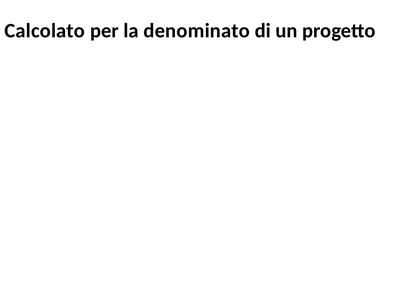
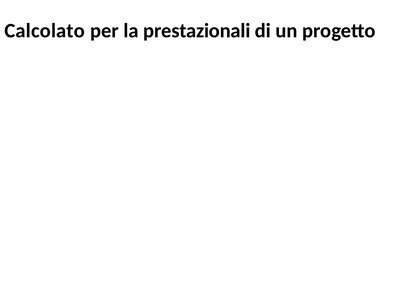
denominato: denominato -> prestazionali (197, 31)
